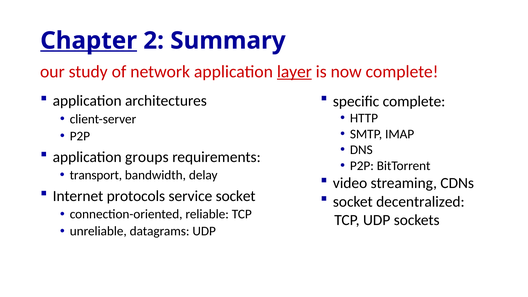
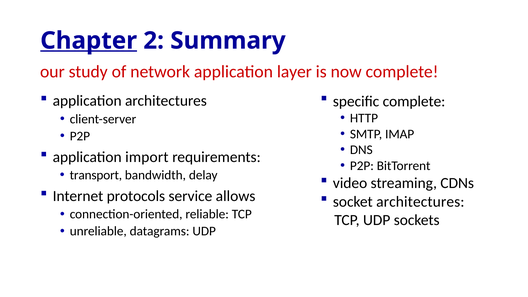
layer underline: present -> none (294, 72)
groups: groups -> import (147, 157)
service socket: socket -> allows (236, 196)
socket decentralized: decentralized -> architectures (420, 202)
